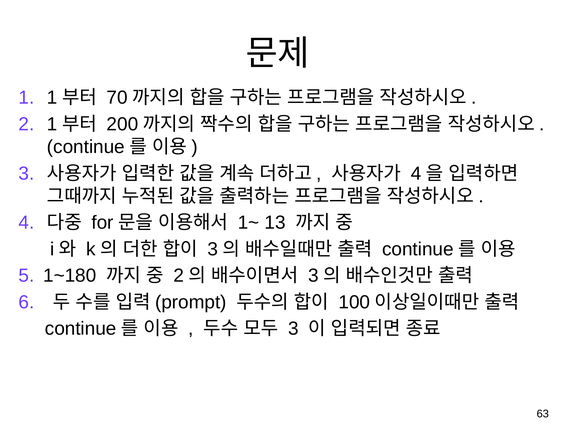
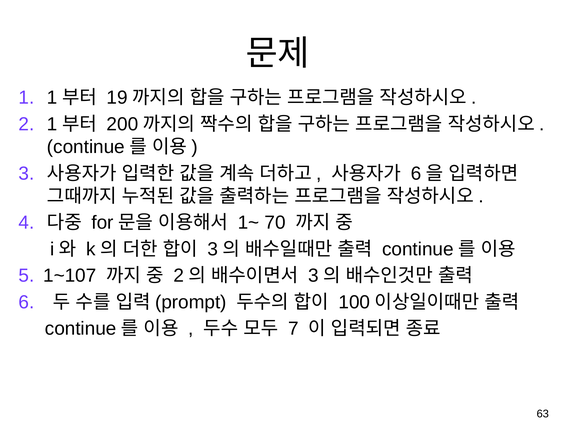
70: 70 -> 19 (117, 98)
4: 4 -> 6 (416, 173)
13: 13 -> 70 (275, 223)
1~180: 1~180 -> 1~107 (70, 276)
3: 3 -> 7 (293, 329)
